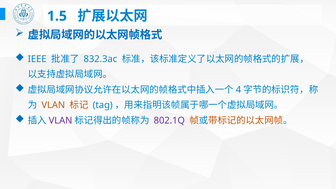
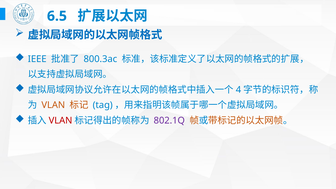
1.5: 1.5 -> 6.5 (57, 16)
832.3ac: 832.3ac -> 800.3ac (100, 59)
VLAN colour: purple -> red (61, 121)
